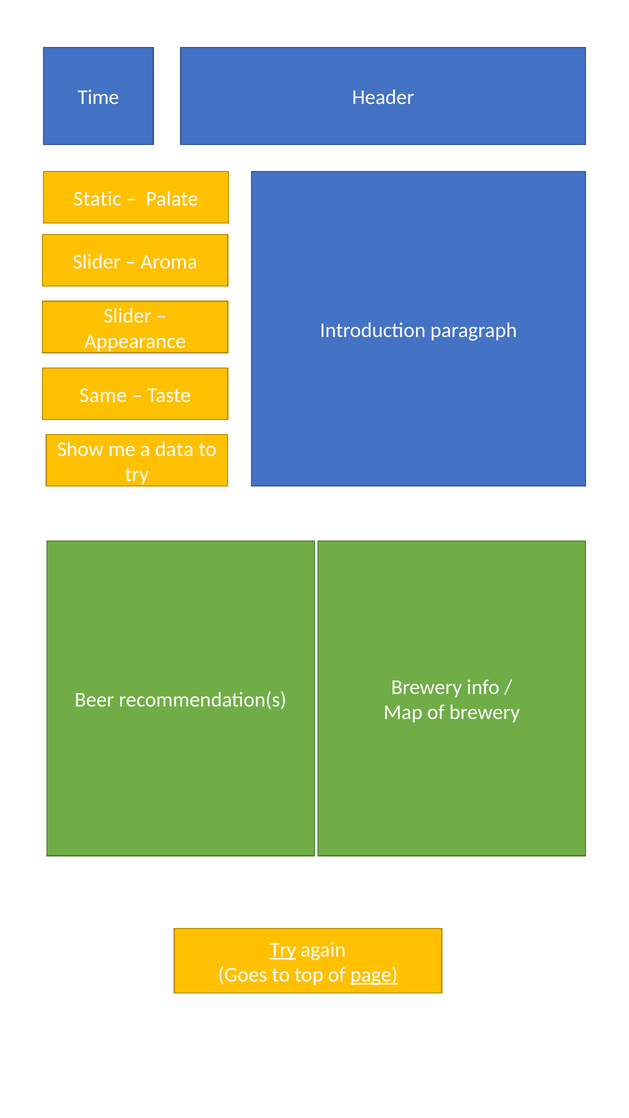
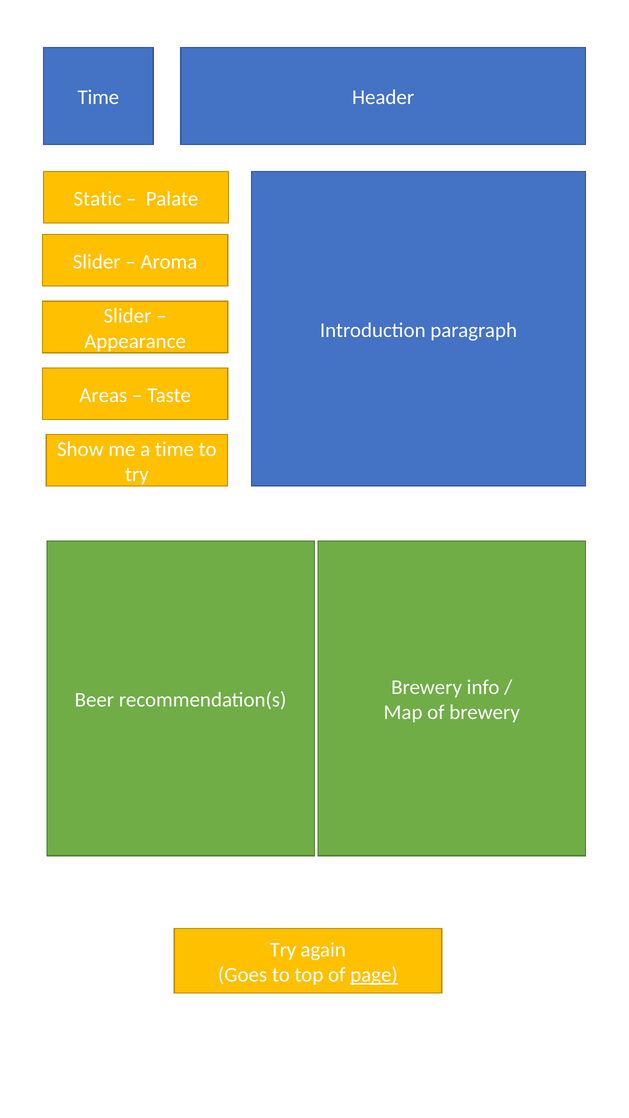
Same: Same -> Areas (103, 395)
a data: data -> time (174, 449)
Try underline: present -> none (283, 950)
